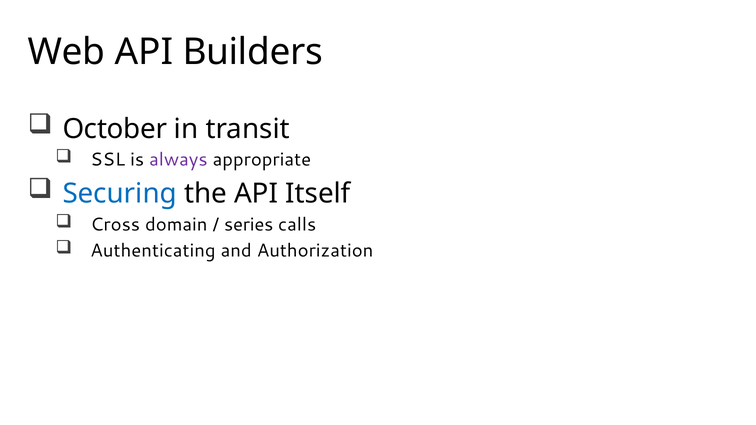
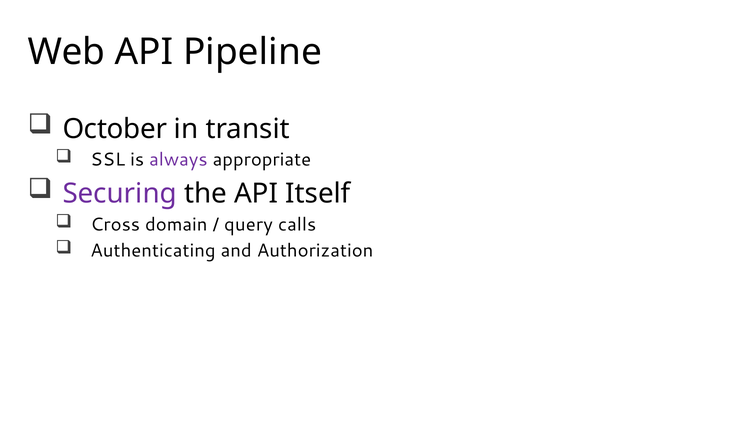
Builders: Builders -> Pipeline (252, 52)
Securing colour: blue -> purple (120, 194)
series: series -> query (249, 225)
